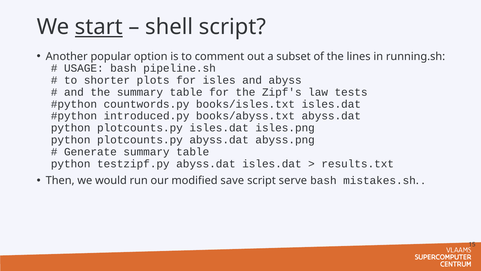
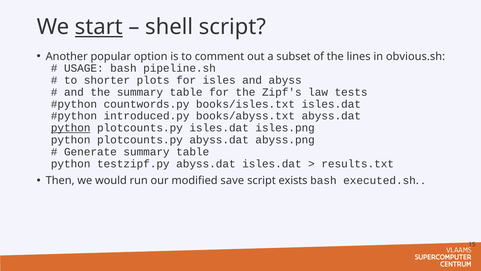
running.sh: running.sh -> obvious.sh (416, 56)
python underline: none -> present (71, 128)
serve: serve -> exists (293, 180)
mistakes.sh: mistakes.sh -> executed.sh (380, 180)
